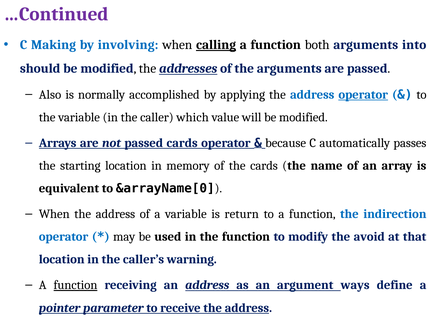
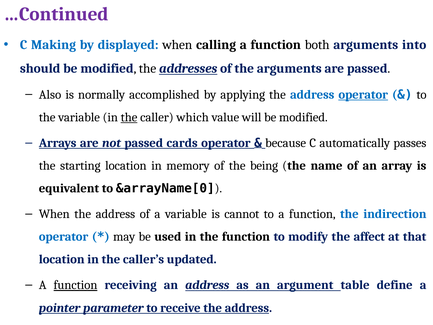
involving: involving -> displayed (128, 45)
calling underline: present -> none (216, 45)
the underline: none -> present (129, 117)
the cards: cards -> being (264, 166)
return: return -> cannot (242, 214)
avoid: avoid -> affect (369, 237)
warning: warning -> updated (192, 259)
ways: ways -> table (355, 285)
